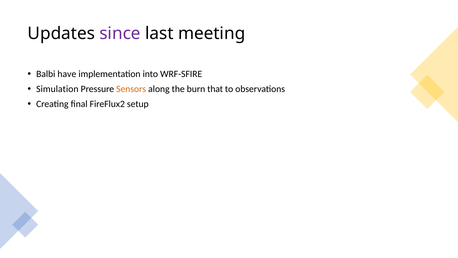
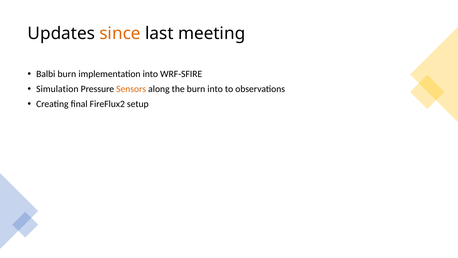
since colour: purple -> orange (120, 33)
Balbi have: have -> burn (67, 74)
burn that: that -> into (215, 89)
